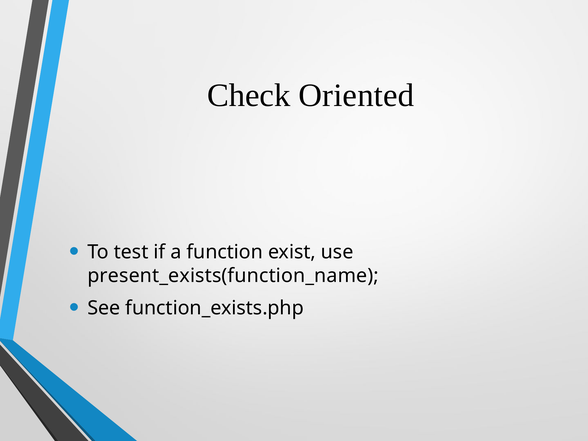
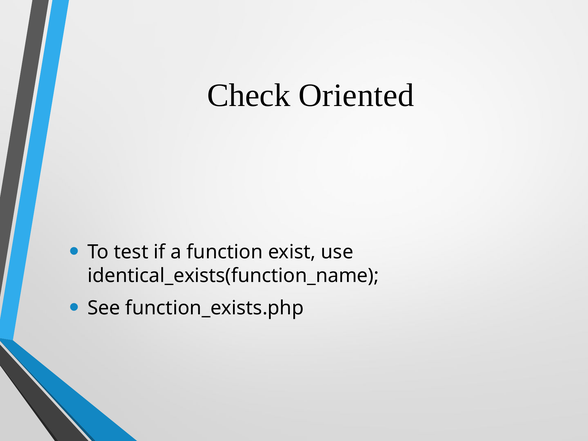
present_exists(function_name: present_exists(function_name -> identical_exists(function_name (233, 276)
